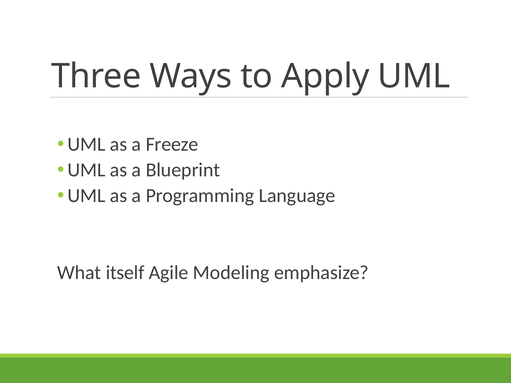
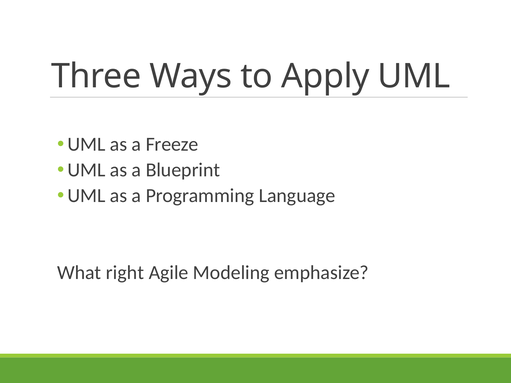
itself: itself -> right (125, 273)
